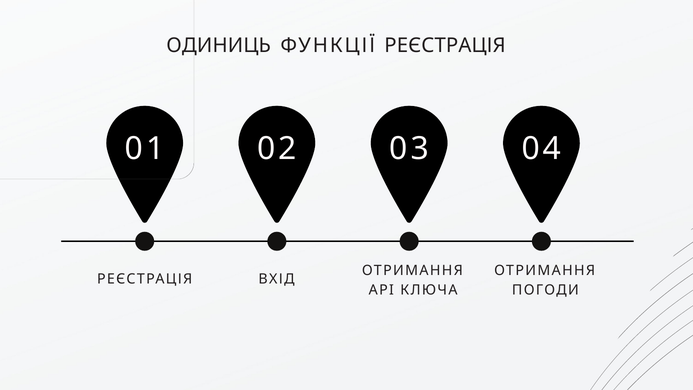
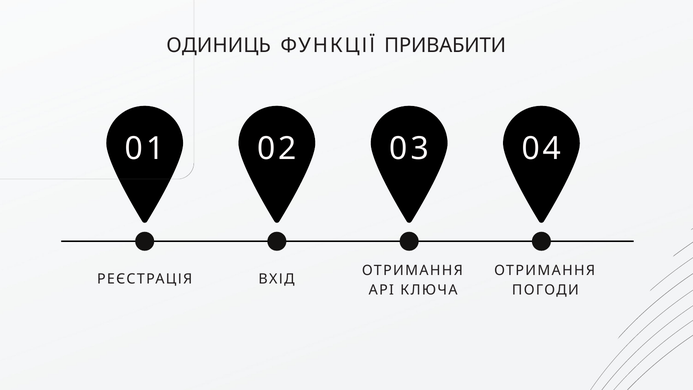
ФУНКЦІЇ РЕЄСТРАЦІЯ: РЕЄСТРАЦІЯ -> ПРИВАБИТИ (445, 45)
